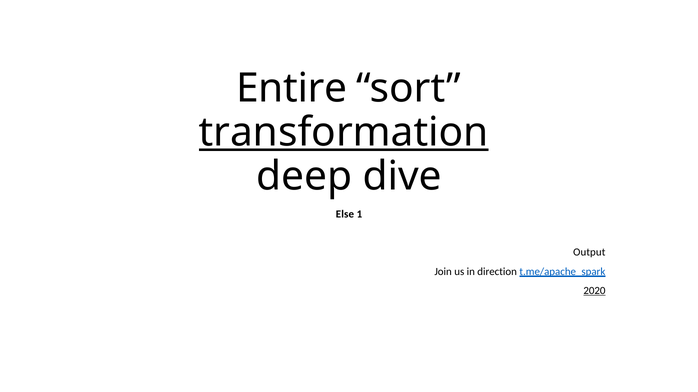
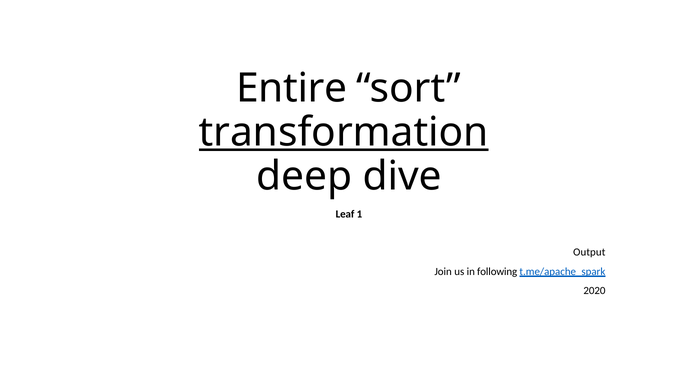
Else: Else -> Leaf (345, 215)
direction: direction -> following (497, 272)
2020 underline: present -> none (594, 291)
